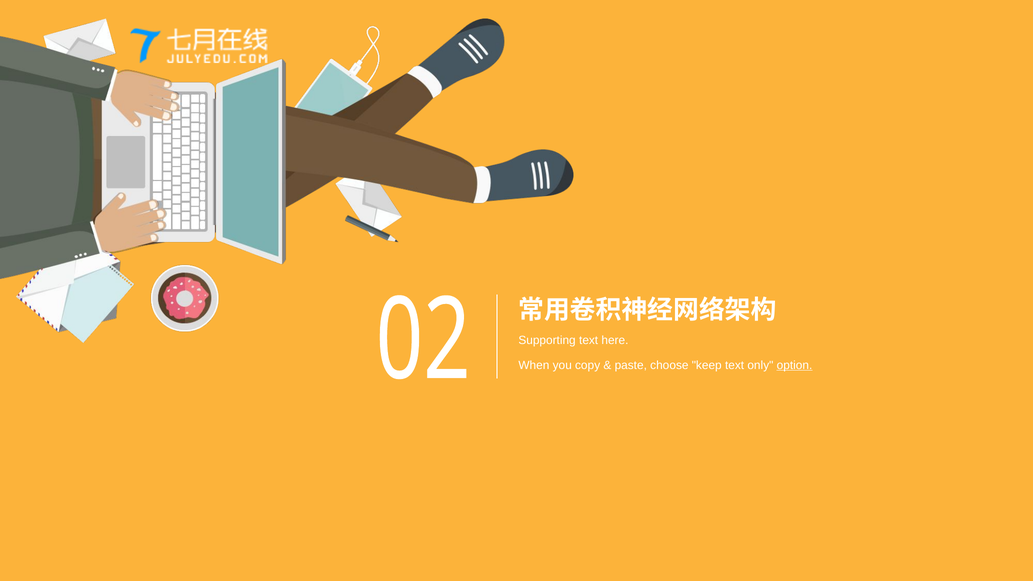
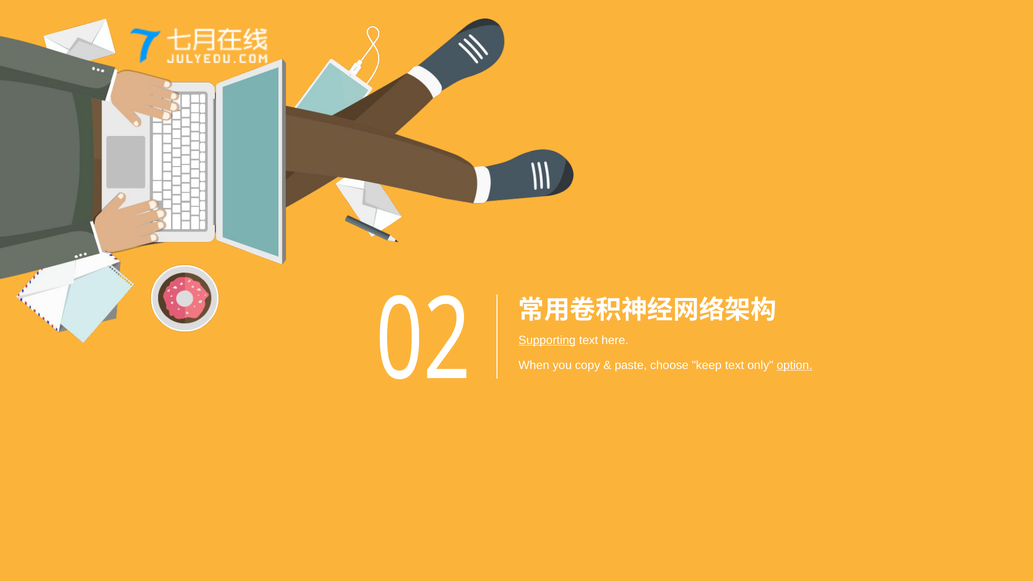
Supporting underline: none -> present (547, 340)
